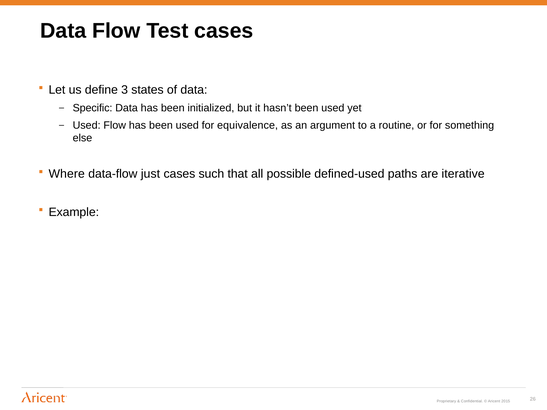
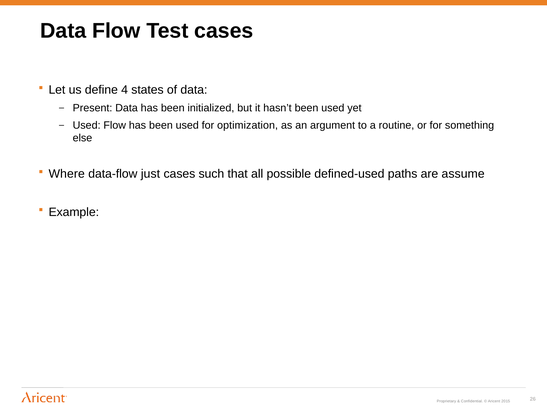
3: 3 -> 4 (125, 90)
Specific: Specific -> Present (93, 108)
equivalence: equivalence -> optimization (248, 125)
iterative: iterative -> assume (463, 174)
